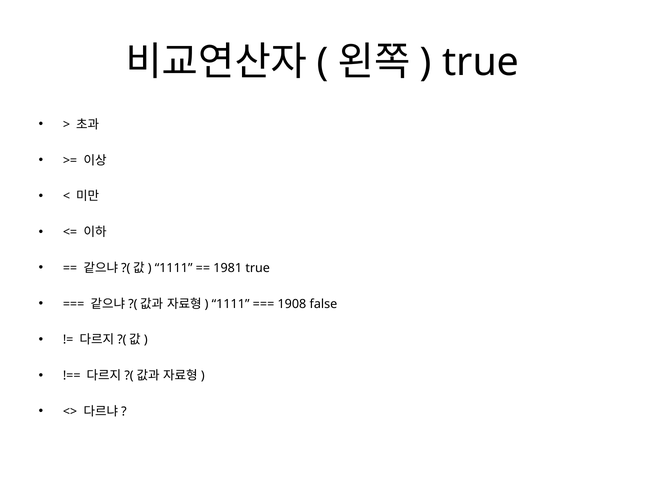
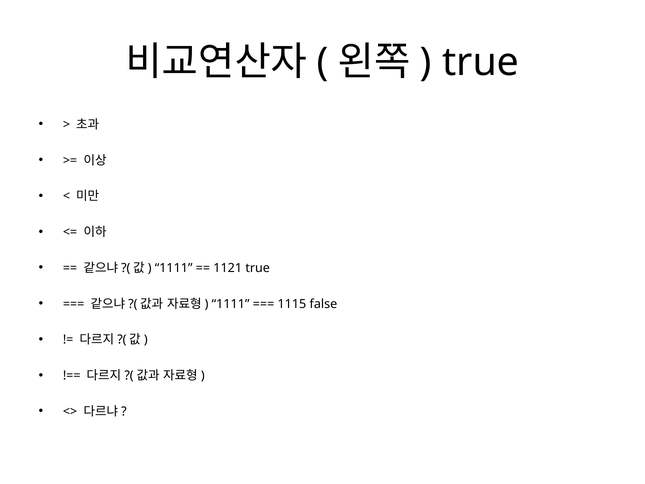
1981: 1981 -> 1121 (228, 268)
1908: 1908 -> 1115 (292, 304)
